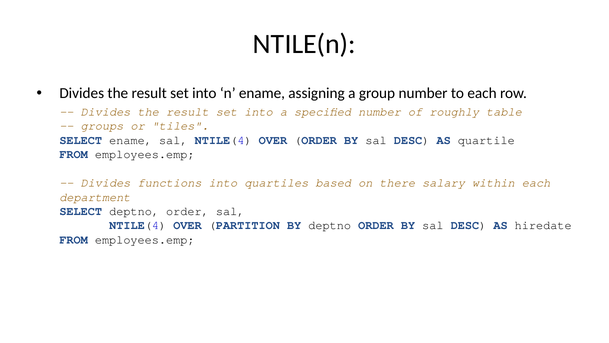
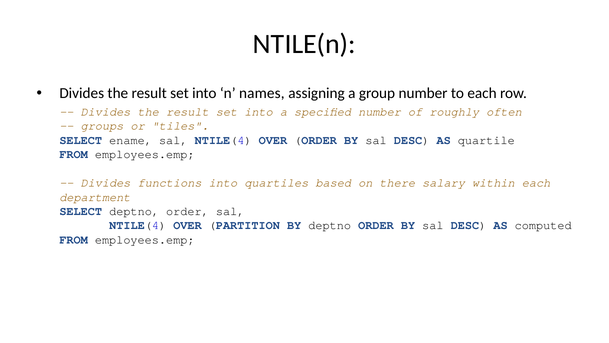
n ename: ename -> names (262, 93)
table: table -> often (504, 112)
hiredate: hiredate -> computed (543, 225)
